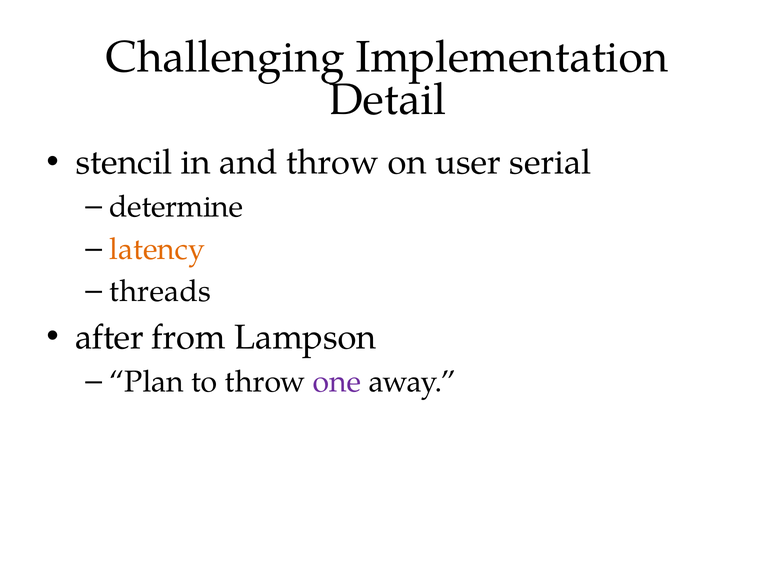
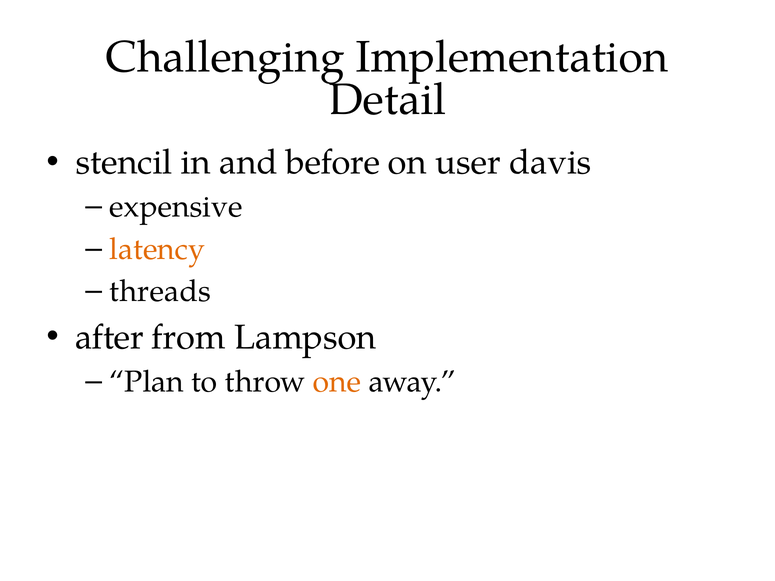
and throw: throw -> before (333, 163)
serial: serial -> davis (550, 163)
determine: determine -> expensive (176, 207)
one colour: purple -> orange (337, 382)
